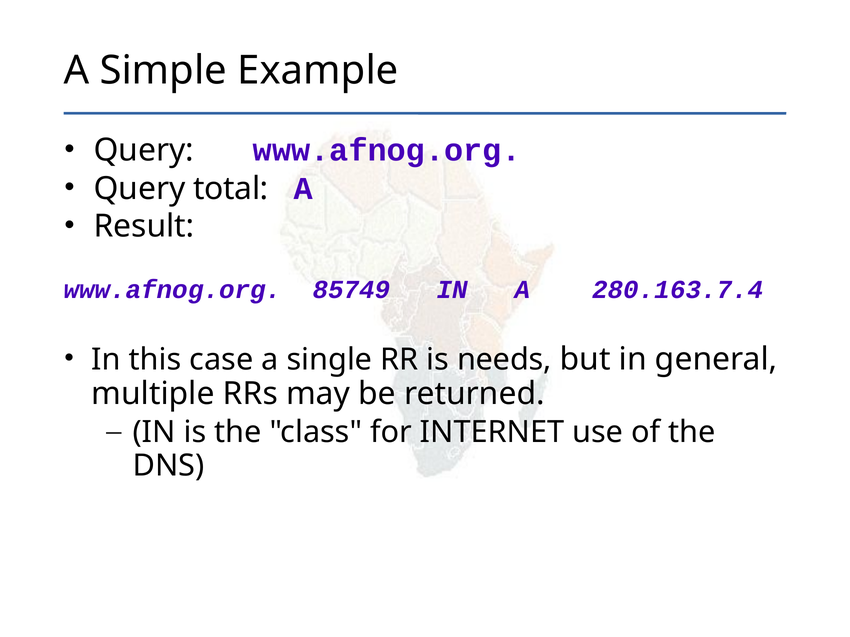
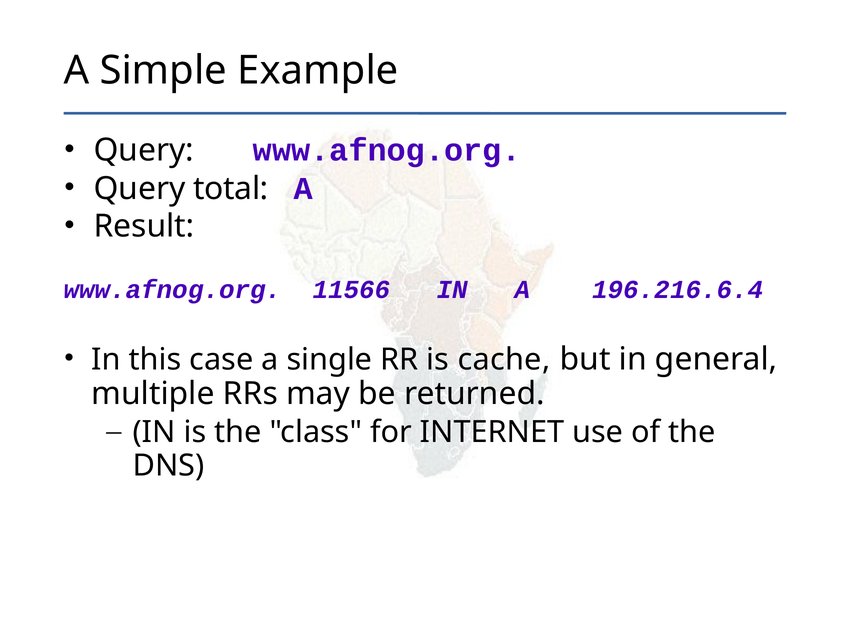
85749: 85749 -> 11566 (351, 290)
280.163.7.4: 280.163.7.4 -> 196.216.6.4 (678, 290)
needs: needs -> cache (504, 360)
